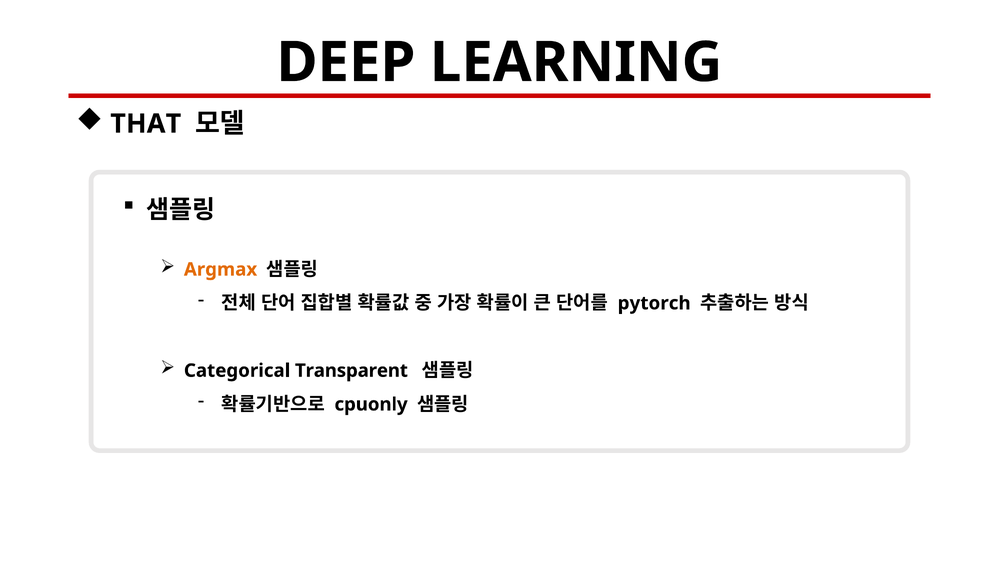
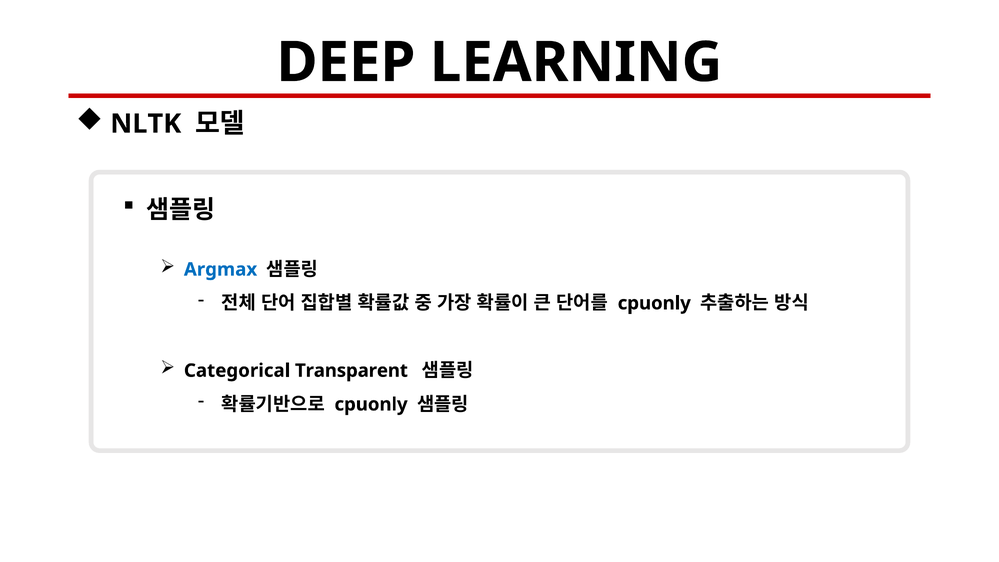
THAT: THAT -> NLTK (146, 124)
Argmax colour: orange -> blue (221, 269)
pytorch: pytorch -> cpuonly (654, 303)
